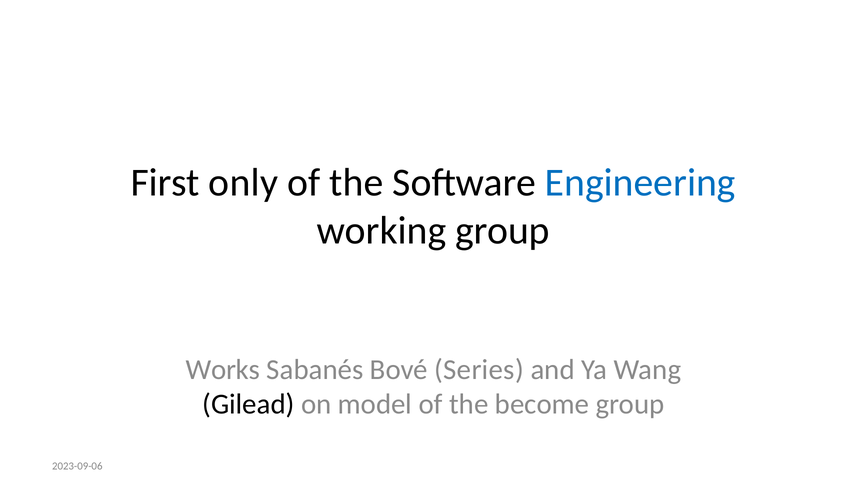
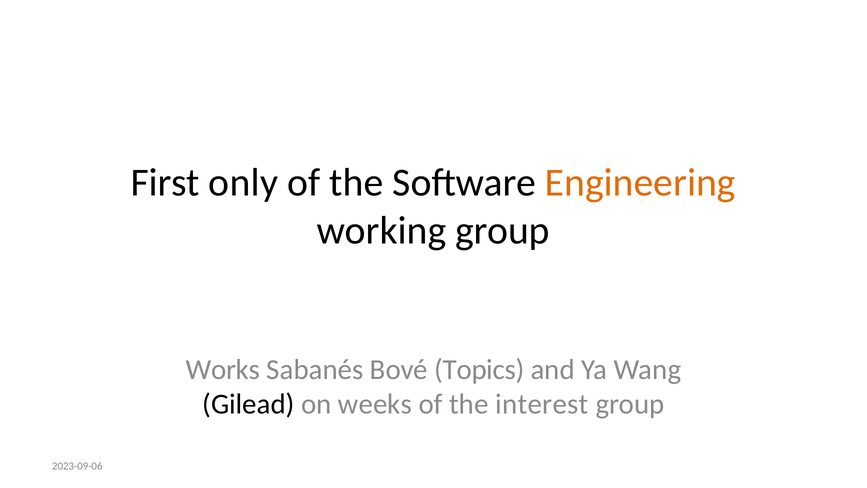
Engineering colour: blue -> orange (640, 183)
Series: Series -> Topics (479, 369)
model: model -> weeks (375, 404)
become: become -> interest (542, 404)
